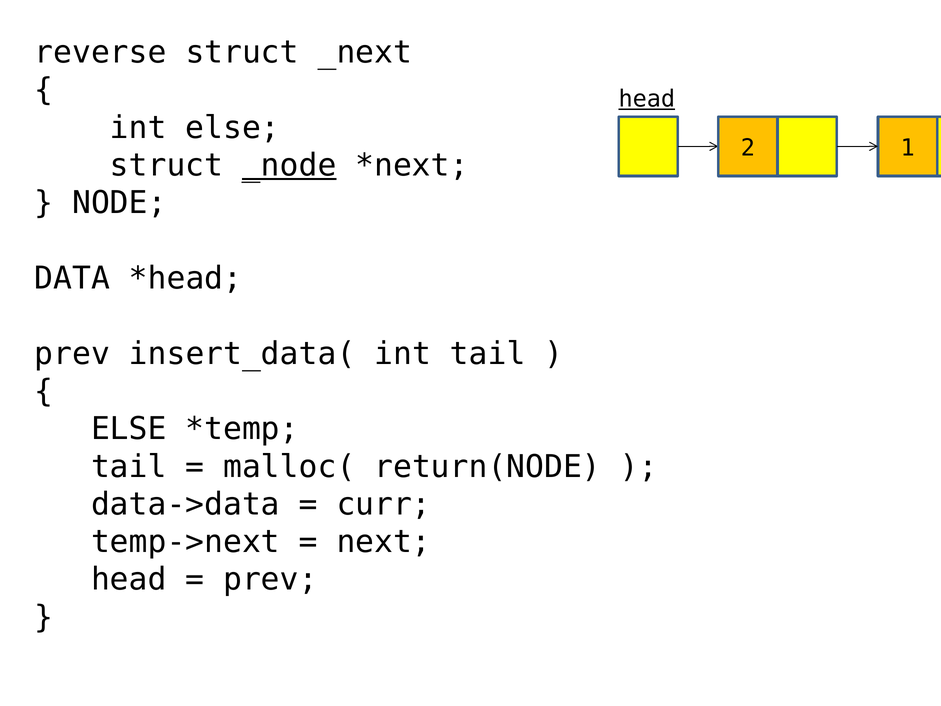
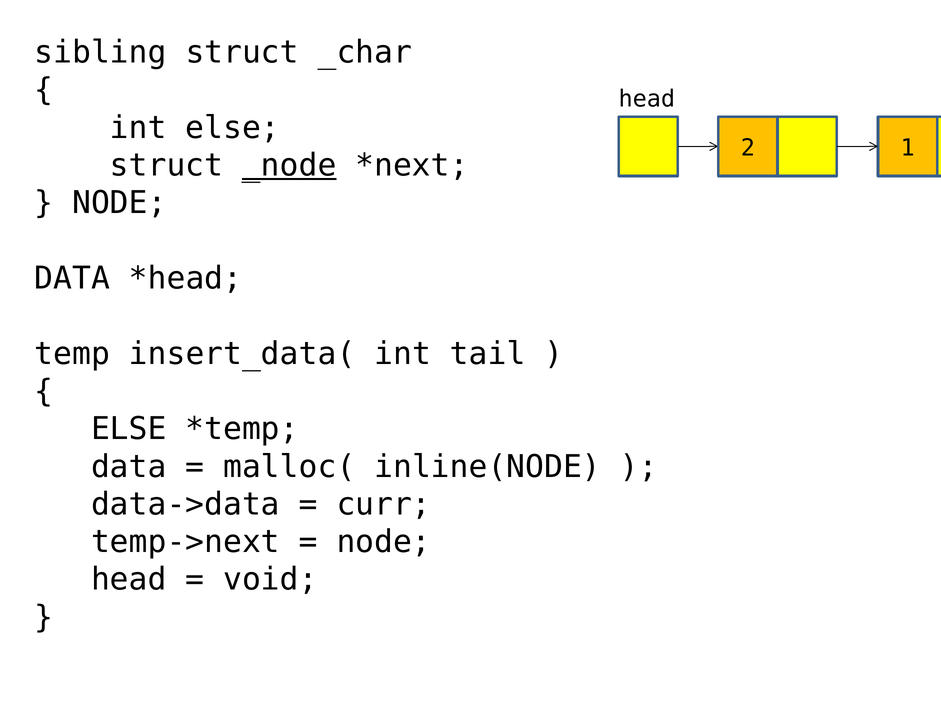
reverse: reverse -> sibling (101, 52)
_next: _next -> _char (365, 52)
head underline: present -> none (647, 99)
prev: prev -> temp (72, 354)
tail: tail -> data (129, 466)
return(NODE: return(NODE -> inline(NODE (488, 466)
next: next -> node (384, 542)
prev: prev -> void (270, 579)
